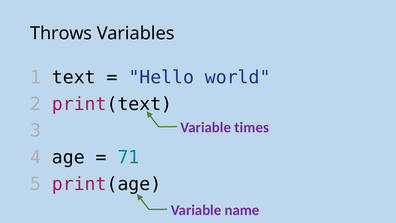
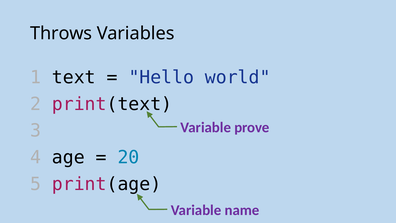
times: times -> prove (252, 127)
71: 71 -> 20 (128, 157)
